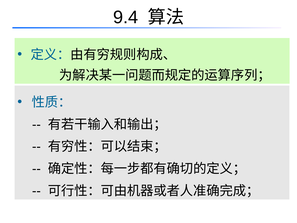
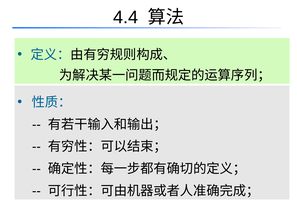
9.4: 9.4 -> 4.4 (126, 17)
